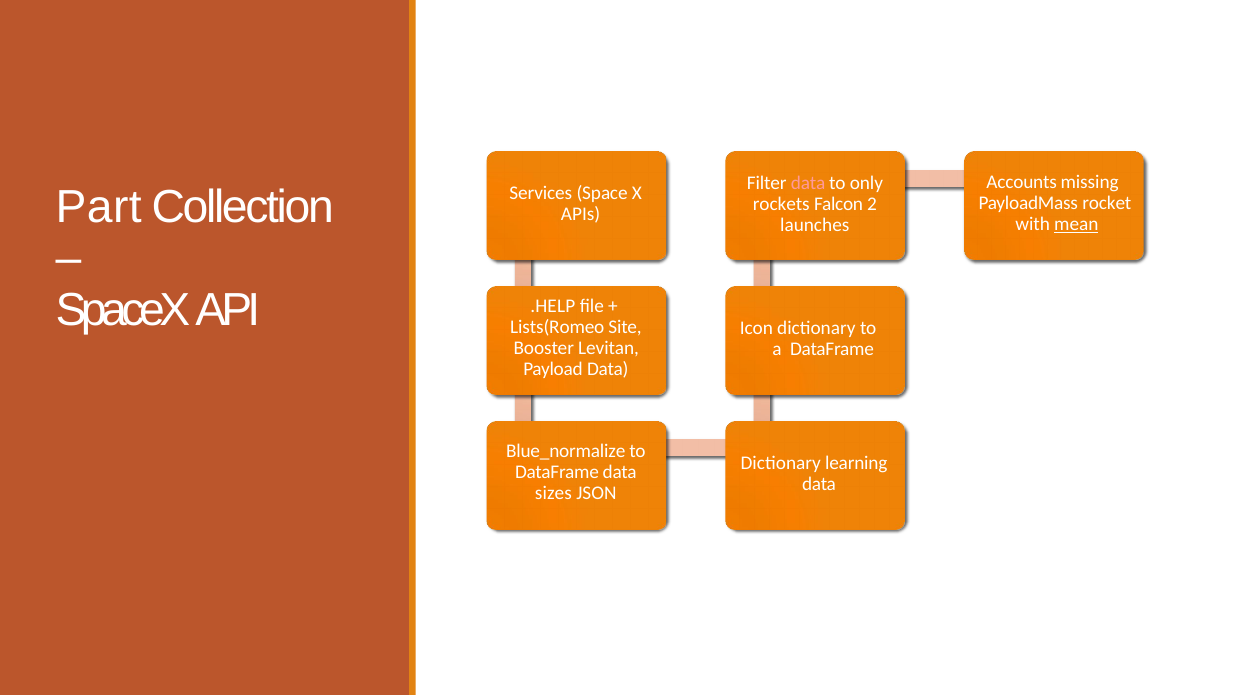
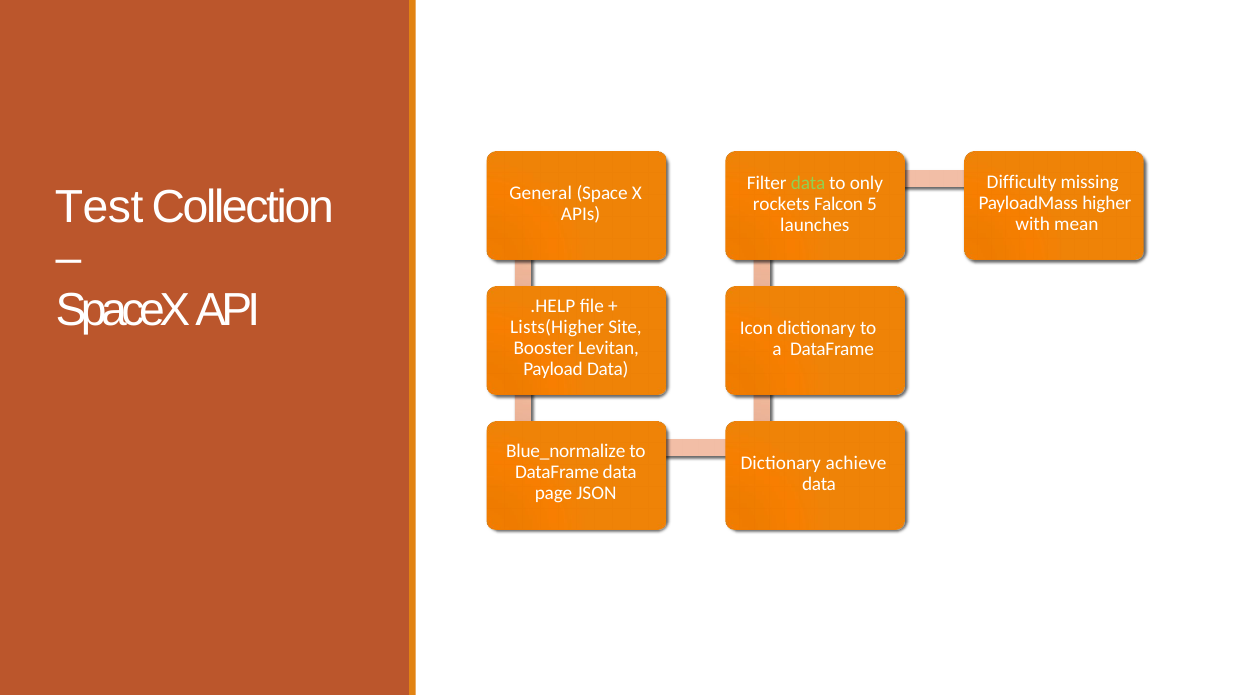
Accounts: Accounts -> Difficulty (1022, 182)
data colour: pink -> light green (808, 183)
Part: Part -> Test (99, 207)
Services: Services -> General (541, 193)
rocket: rocket -> higher (1107, 203)
2: 2 -> 5 (872, 204)
mean underline: present -> none (1076, 224)
Lists(Romeo: Lists(Romeo -> Lists(Higher (557, 327)
learning: learning -> achieve (856, 463)
sizes: sizes -> page (554, 493)
